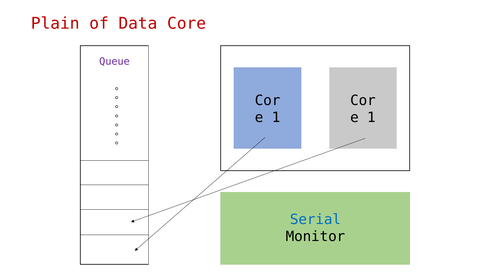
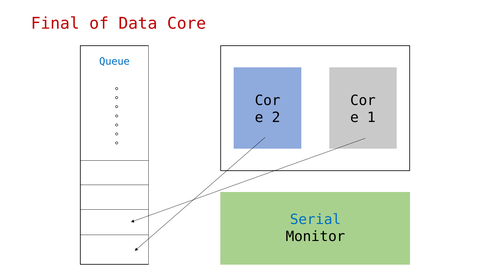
Plain: Plain -> Final (55, 23)
Queue colour: purple -> blue (114, 62)
1: 1 -> 2 (276, 117)
